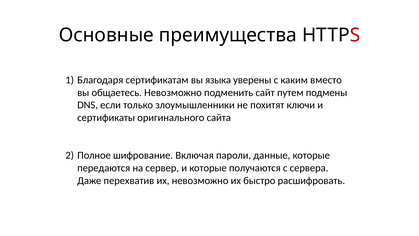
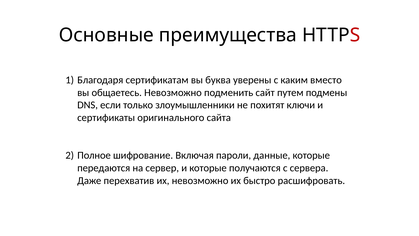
языка: языка -> буква (218, 80)
